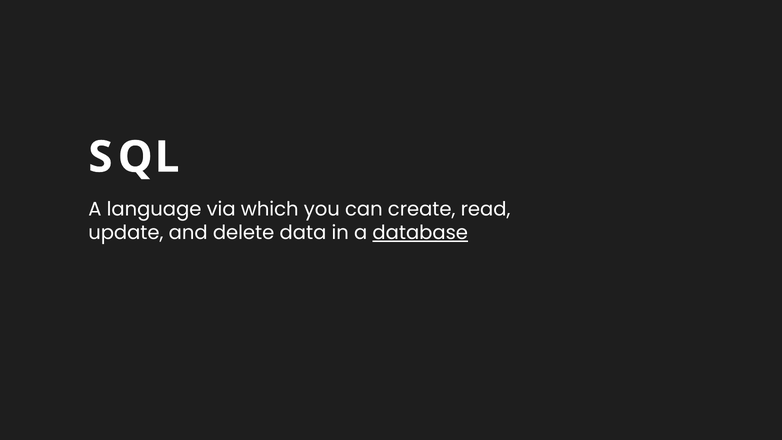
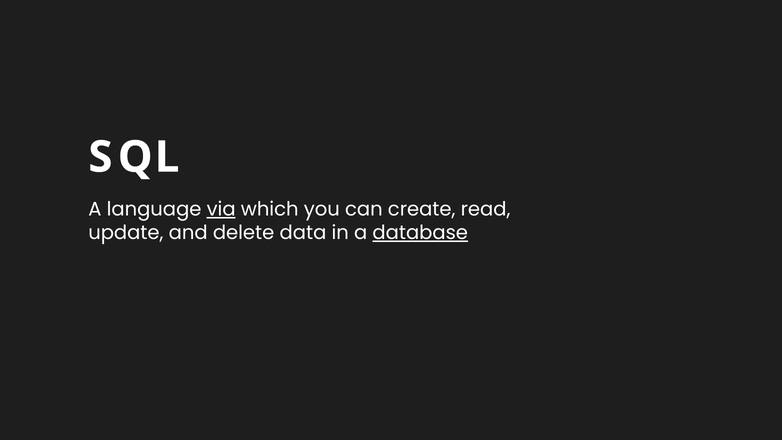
via underline: none -> present (221, 209)
